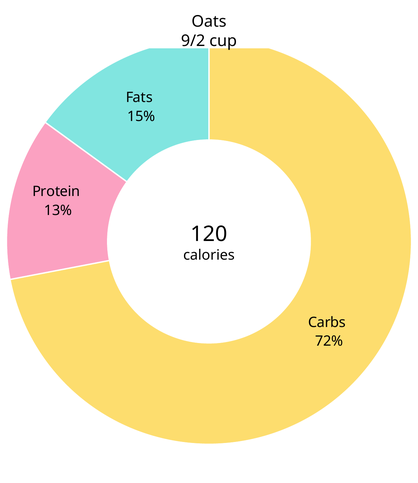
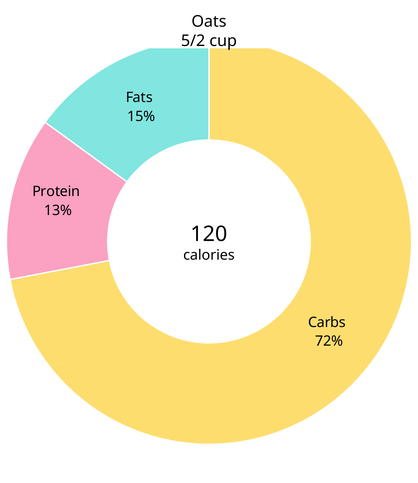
9/2: 9/2 -> 5/2 (193, 41)
